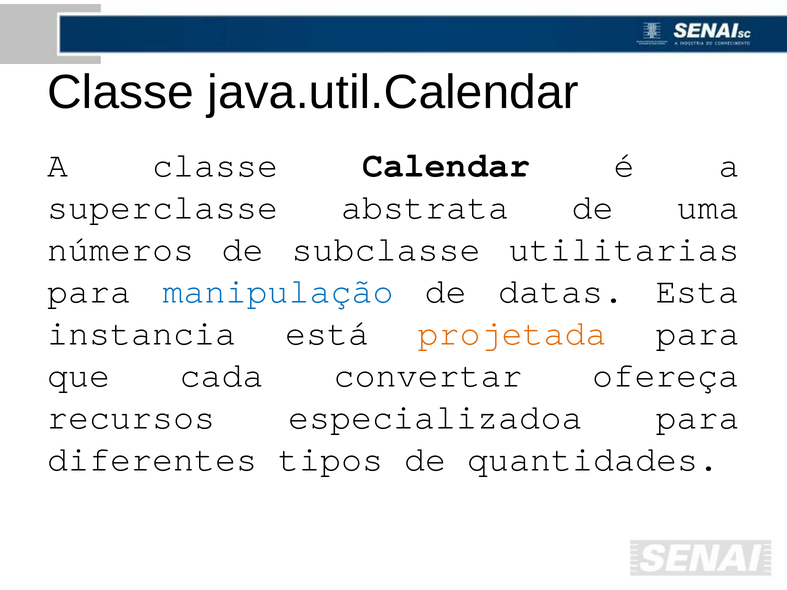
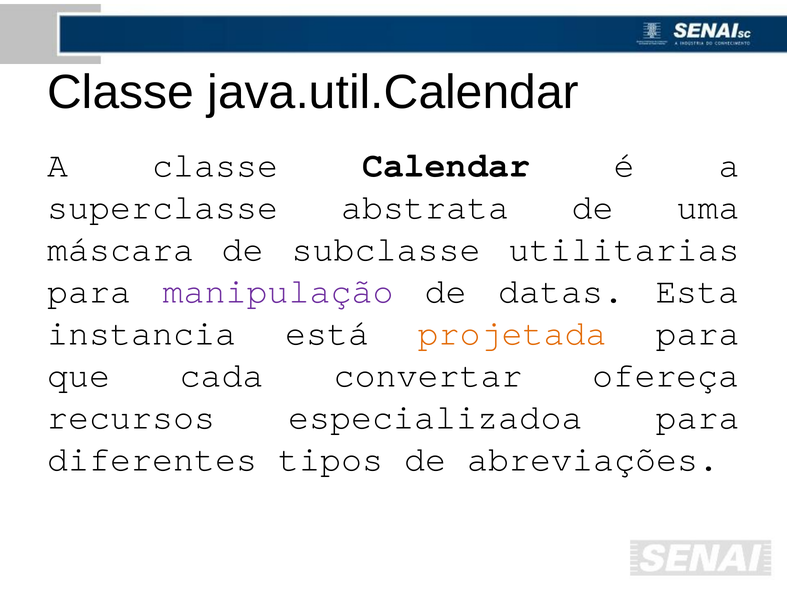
números: números -> máscara (121, 249)
manipulação colour: blue -> purple (278, 291)
quantidades: quantidades -> abreviações (593, 459)
